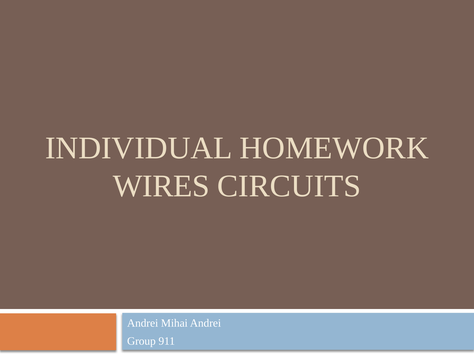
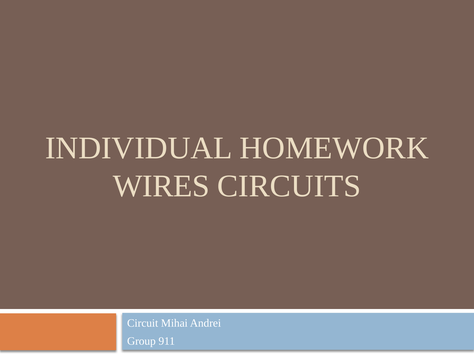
Andrei: Andrei -> Circuit (143, 323)
